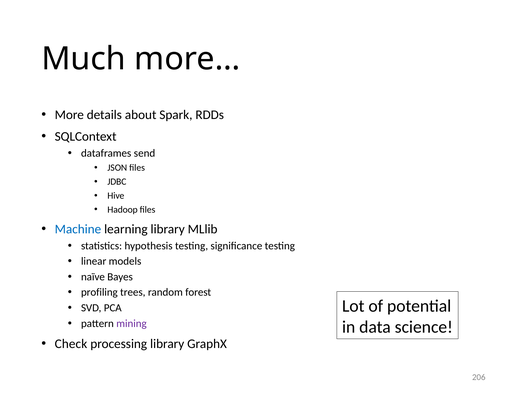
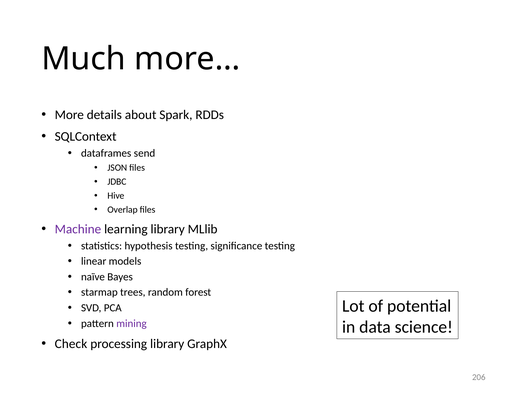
Hadoop: Hadoop -> Overlap (122, 210)
Machine colour: blue -> purple (78, 229)
profiling: profiling -> starmap (99, 293)
